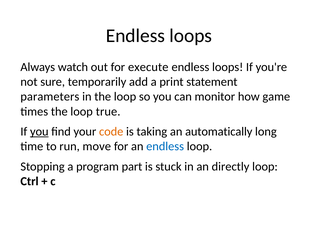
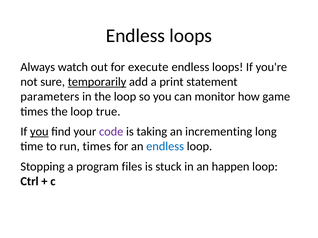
temporarily underline: none -> present (97, 82)
code colour: orange -> purple (111, 132)
automatically: automatically -> incrementing (219, 132)
run move: move -> times (97, 147)
part: part -> files (132, 167)
directly: directly -> happen (231, 167)
